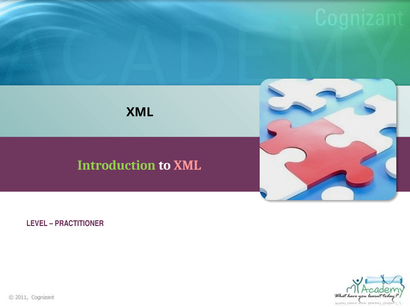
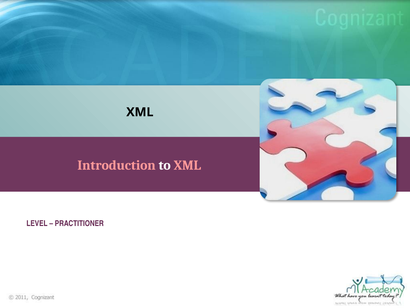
Introduction colour: light green -> pink (117, 165)
